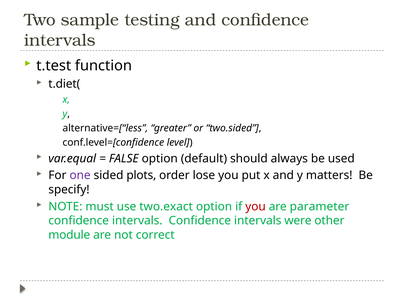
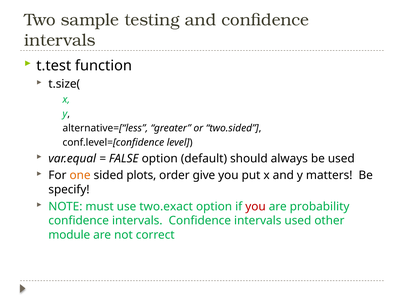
t.diet(: t.diet( -> t.size( (64, 84)
one colour: purple -> orange (80, 175)
lose: lose -> give (204, 175)
parameter: parameter -> probability (320, 207)
intervals were: were -> used (298, 221)
